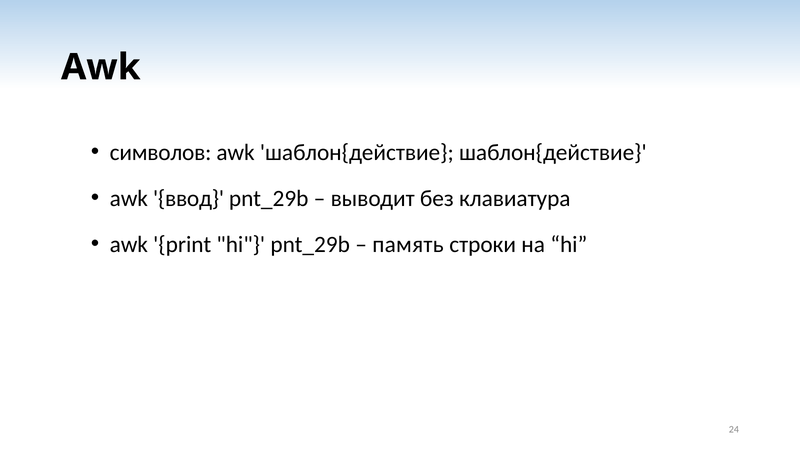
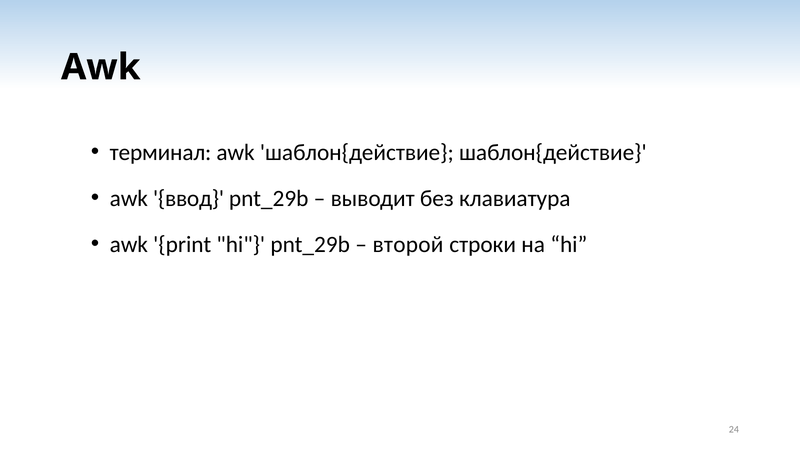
символов: символов -> терминал (161, 152)
память: память -> второй (408, 244)
